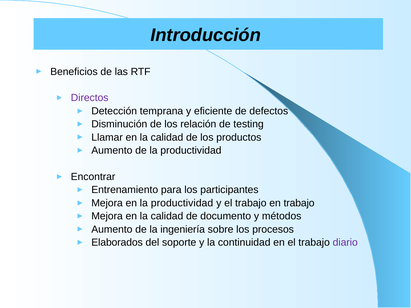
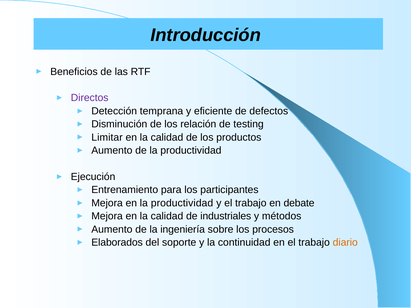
Llamar: Llamar -> Limitar (107, 137)
Encontrar: Encontrar -> Ejecución (93, 177)
en trabajo: trabajo -> debate (299, 203)
documento: documento -> industriales (226, 216)
diario colour: purple -> orange (345, 243)
